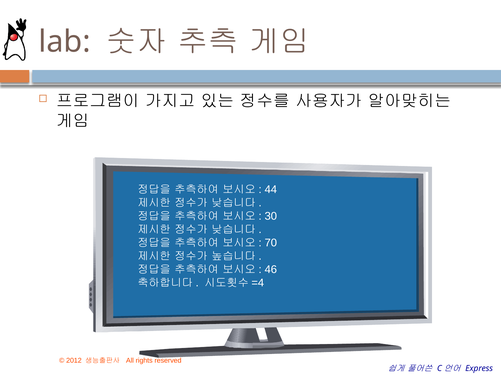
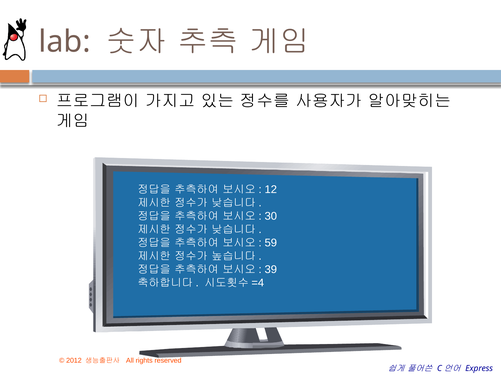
44: 44 -> 12 (271, 190)
70: 70 -> 59 (271, 243)
46: 46 -> 39 (271, 270)
